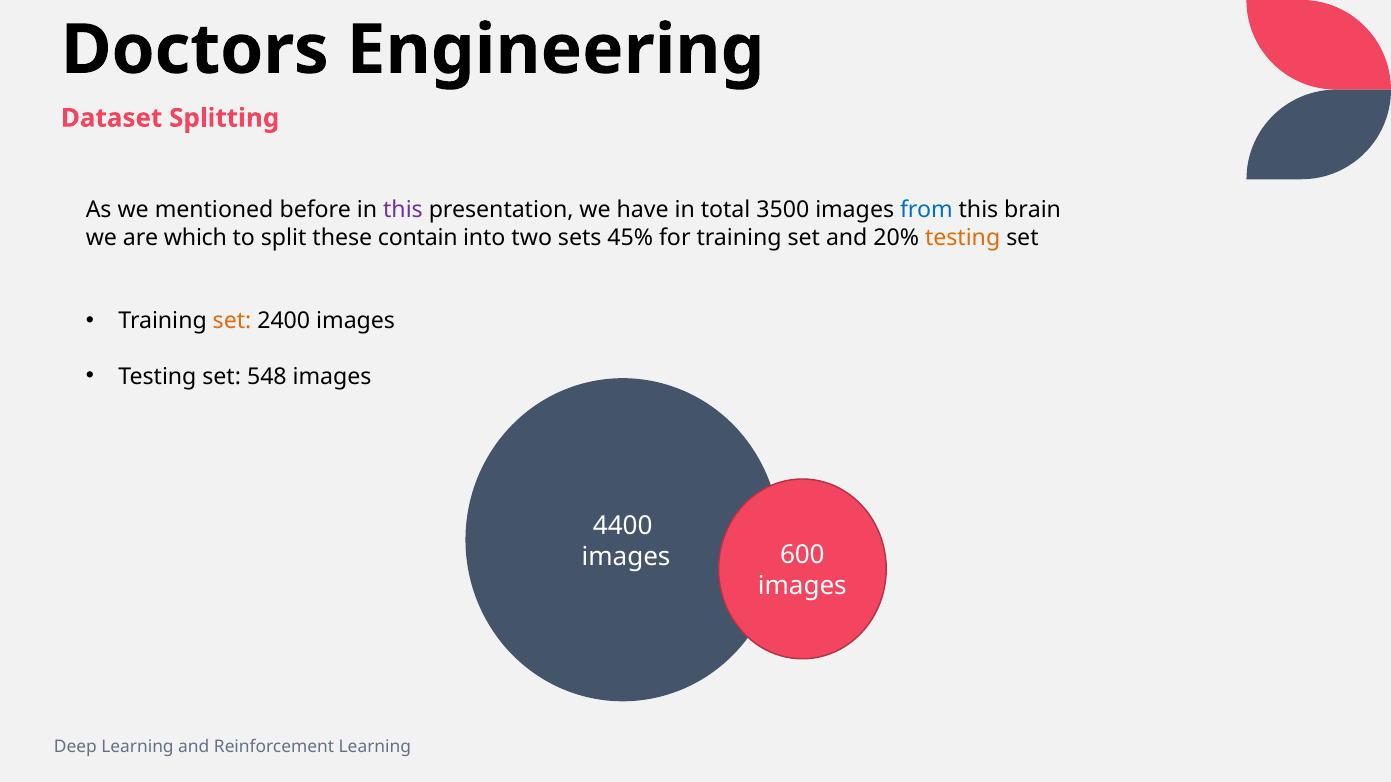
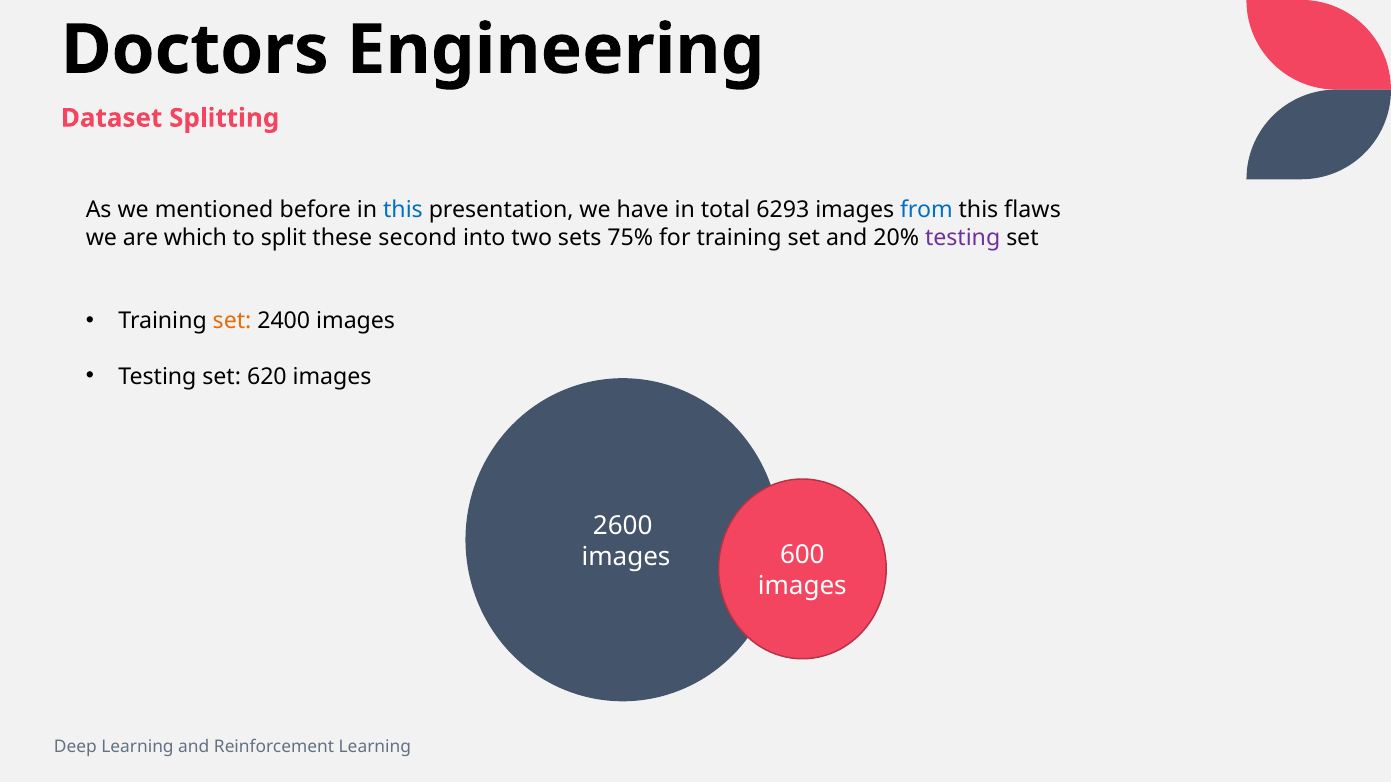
this colour: purple -> blue (403, 210)
3500: 3500 -> 6293 (783, 210)
brain: brain -> flaws (1033, 210)
contain: contain -> second (418, 238)
45%: 45% -> 75% (630, 238)
testing colour: orange -> purple (963, 238)
548: 548 -> 620 (267, 377)
4400: 4400 -> 2600 (623, 526)
